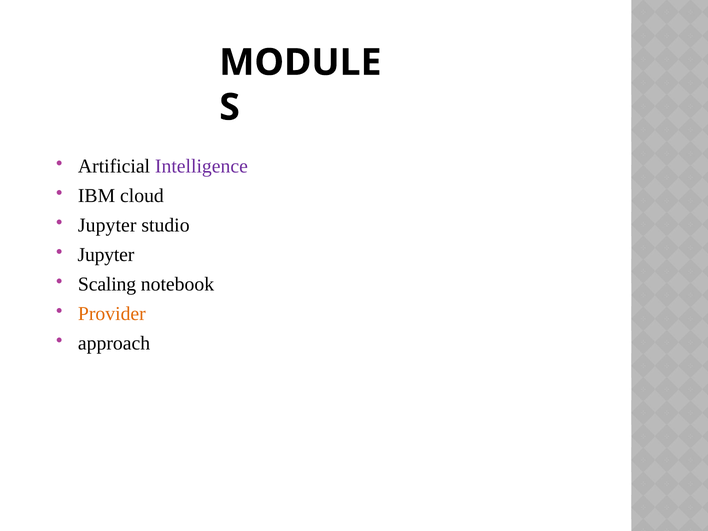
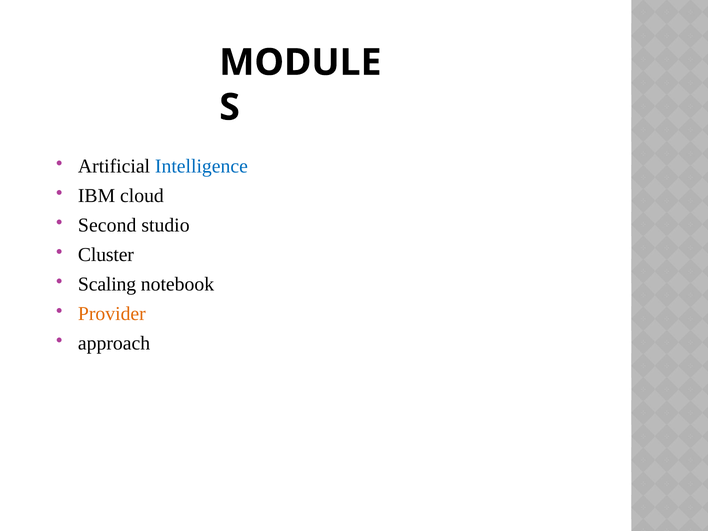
Intelligence colour: purple -> blue (201, 166)
Jupyter: Jupyter -> Second (107, 225)
Jupyter: Jupyter -> Cluster (106, 255)
